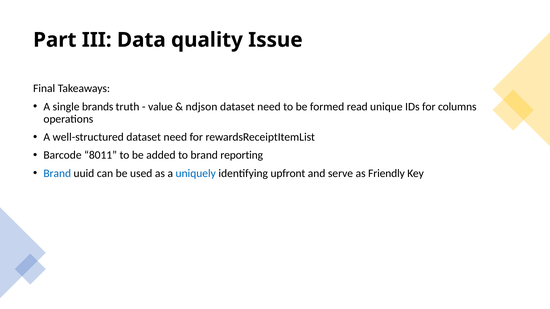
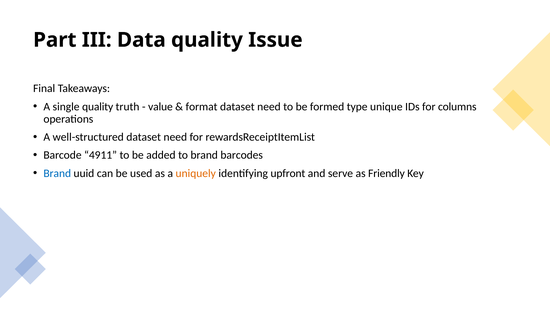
single brands: brands -> quality (98, 107)
ndjson: ndjson -> format (202, 107)
read: read -> type (357, 107)
8011: 8011 -> 4911 (101, 155)
reporting: reporting -> barcodes (242, 155)
uniquely colour: blue -> orange (196, 174)
